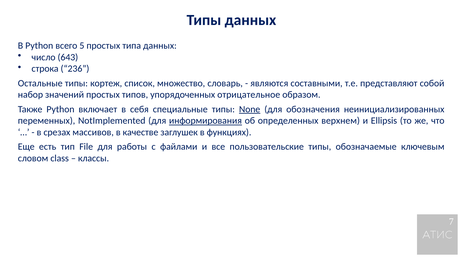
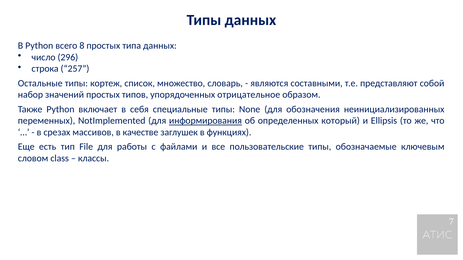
5: 5 -> 8 (82, 46)
643: 643 -> 296 (68, 57)
236: 236 -> 257 (75, 69)
None underline: present -> none (250, 109)
верхнем: верхнем -> который (341, 121)
